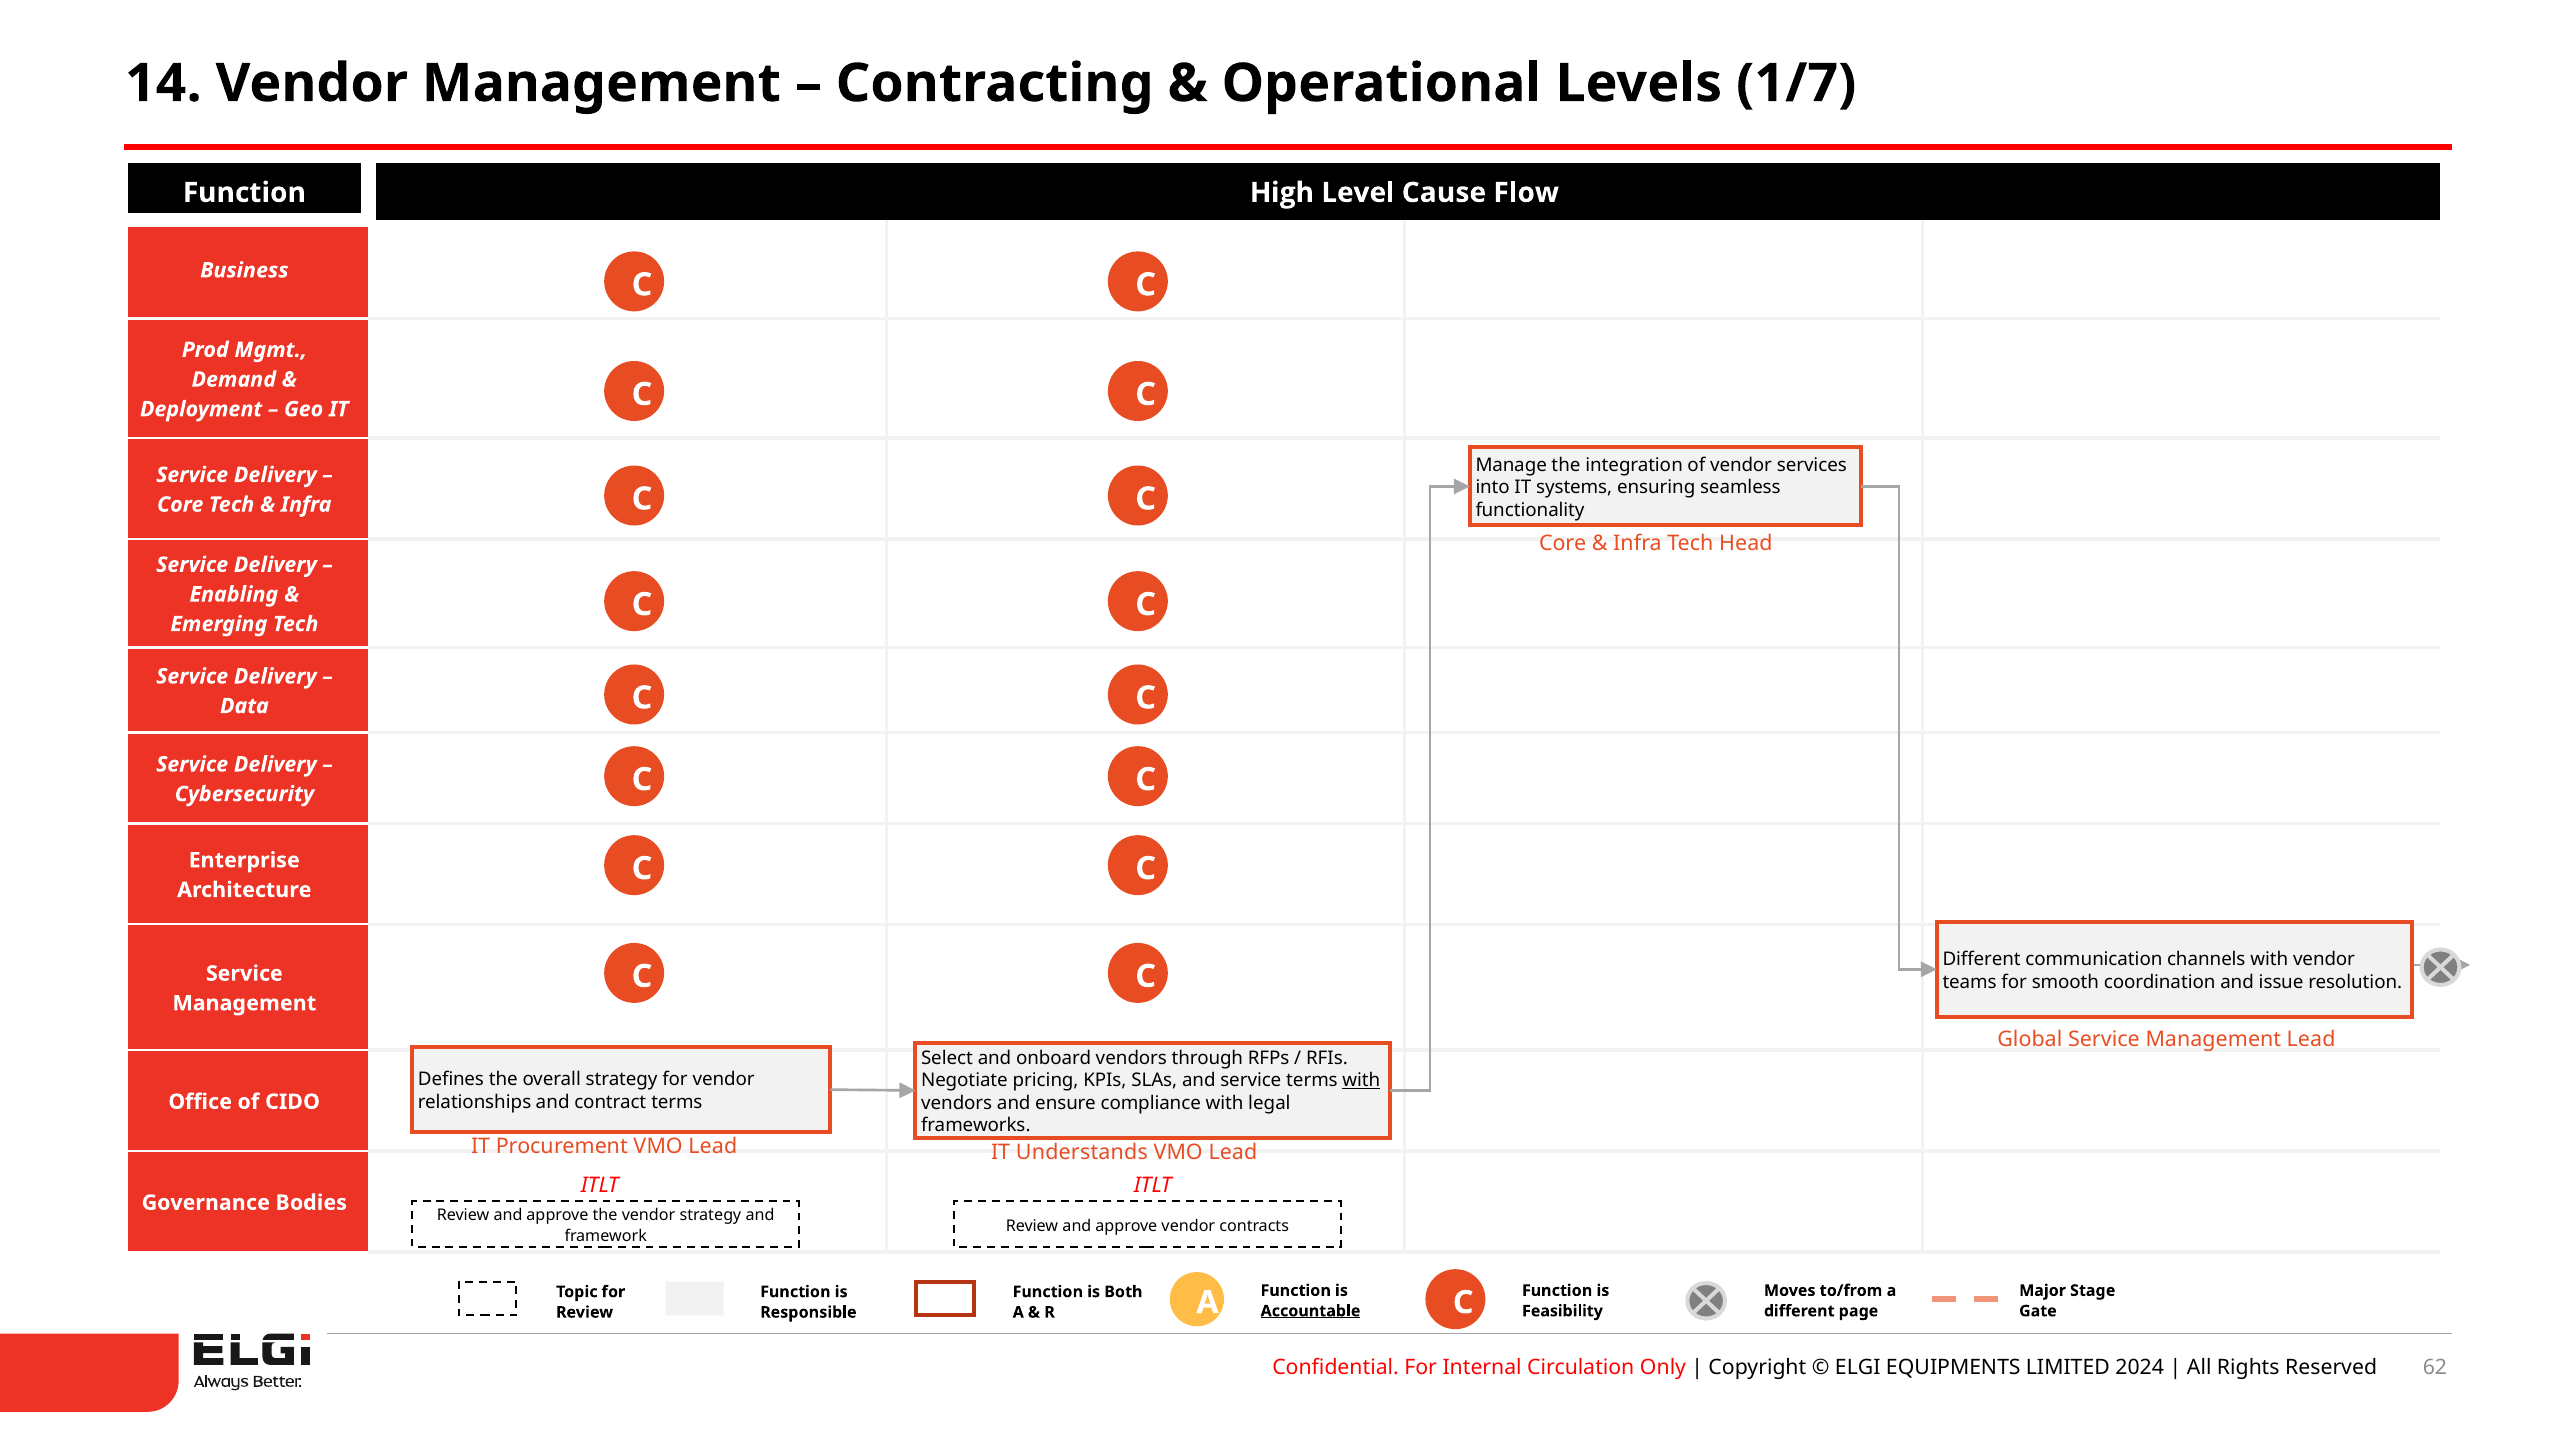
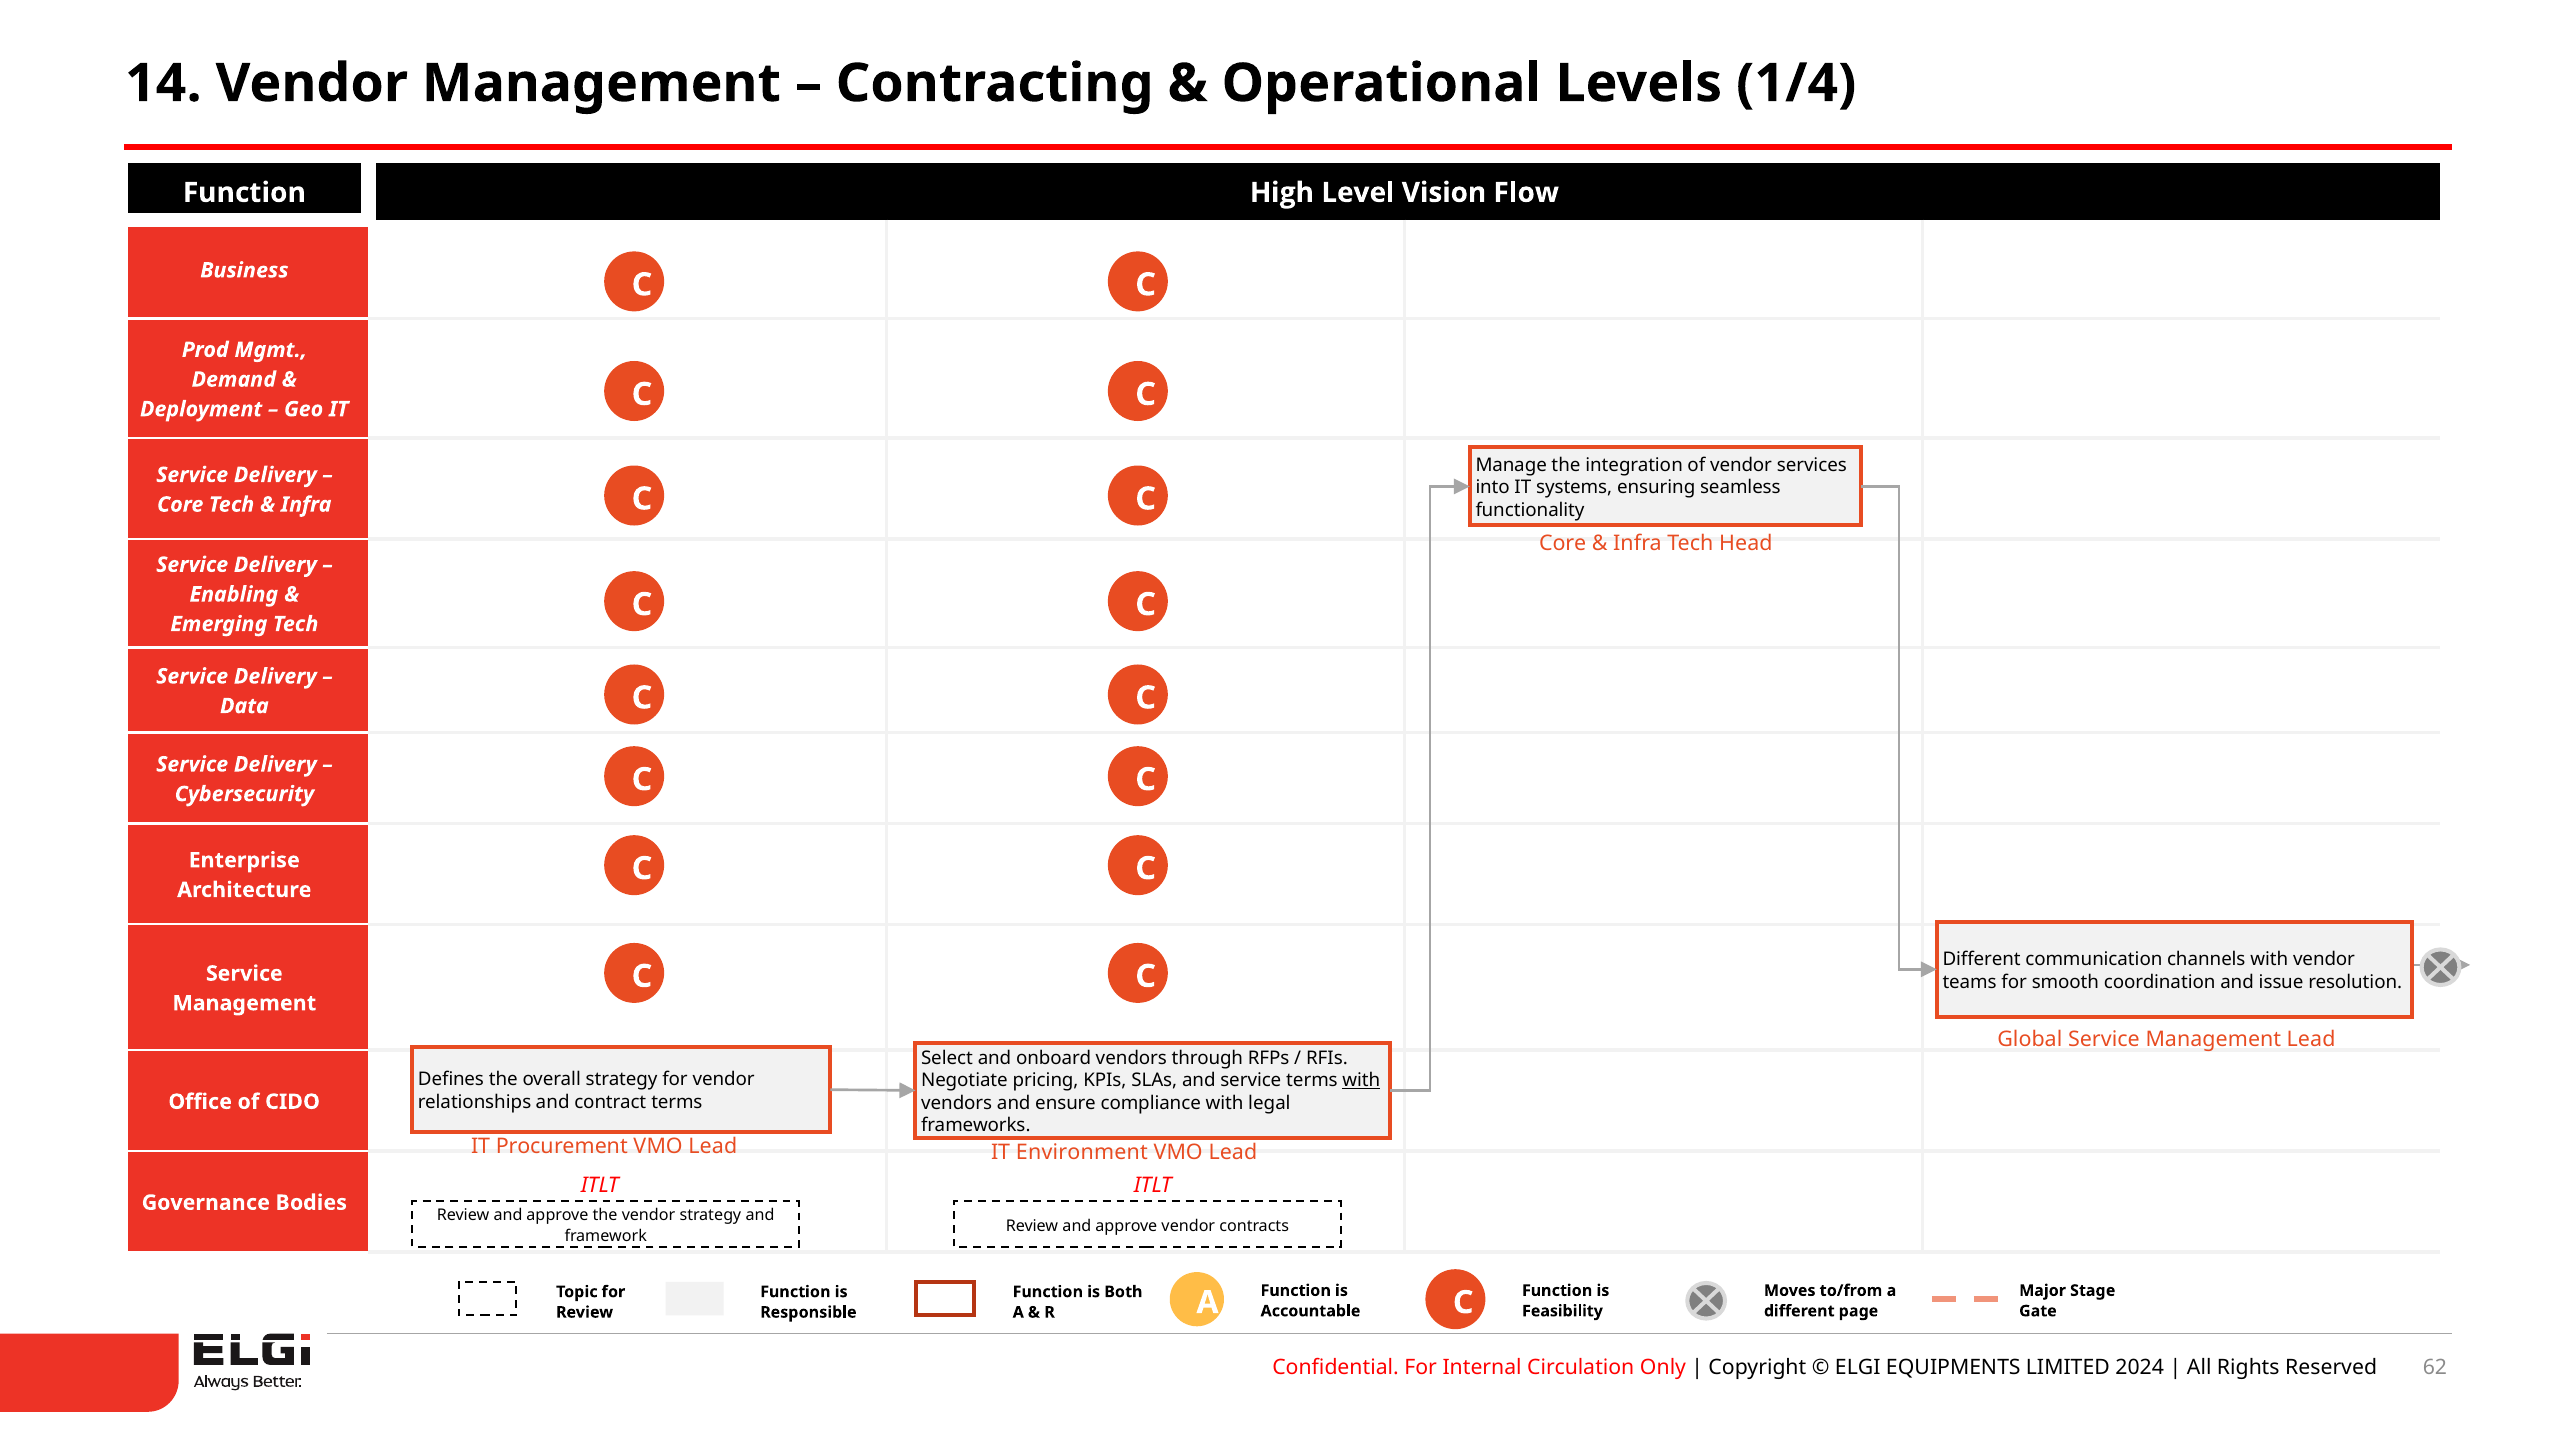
1/7: 1/7 -> 1/4 (1796, 83)
Cause: Cause -> Vision (1444, 193)
Understands: Understands -> Environment (1082, 1152)
Accountable underline: present -> none (1311, 1311)
